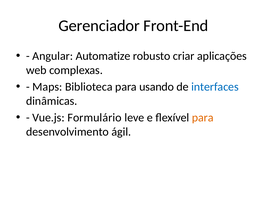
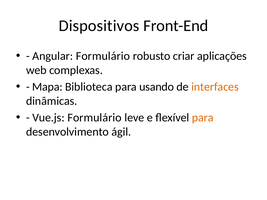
Gerenciador: Gerenciador -> Dispositivos (99, 26)
Angular Automatize: Automatize -> Formulário (103, 56)
Maps: Maps -> Mapa (47, 87)
interfaces colour: blue -> orange (215, 87)
